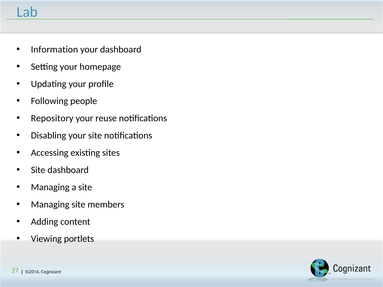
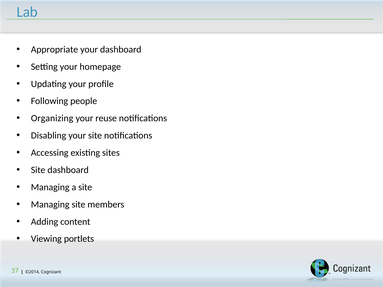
Information: Information -> Appropriate (55, 49)
Repository: Repository -> Organizing (52, 118)
